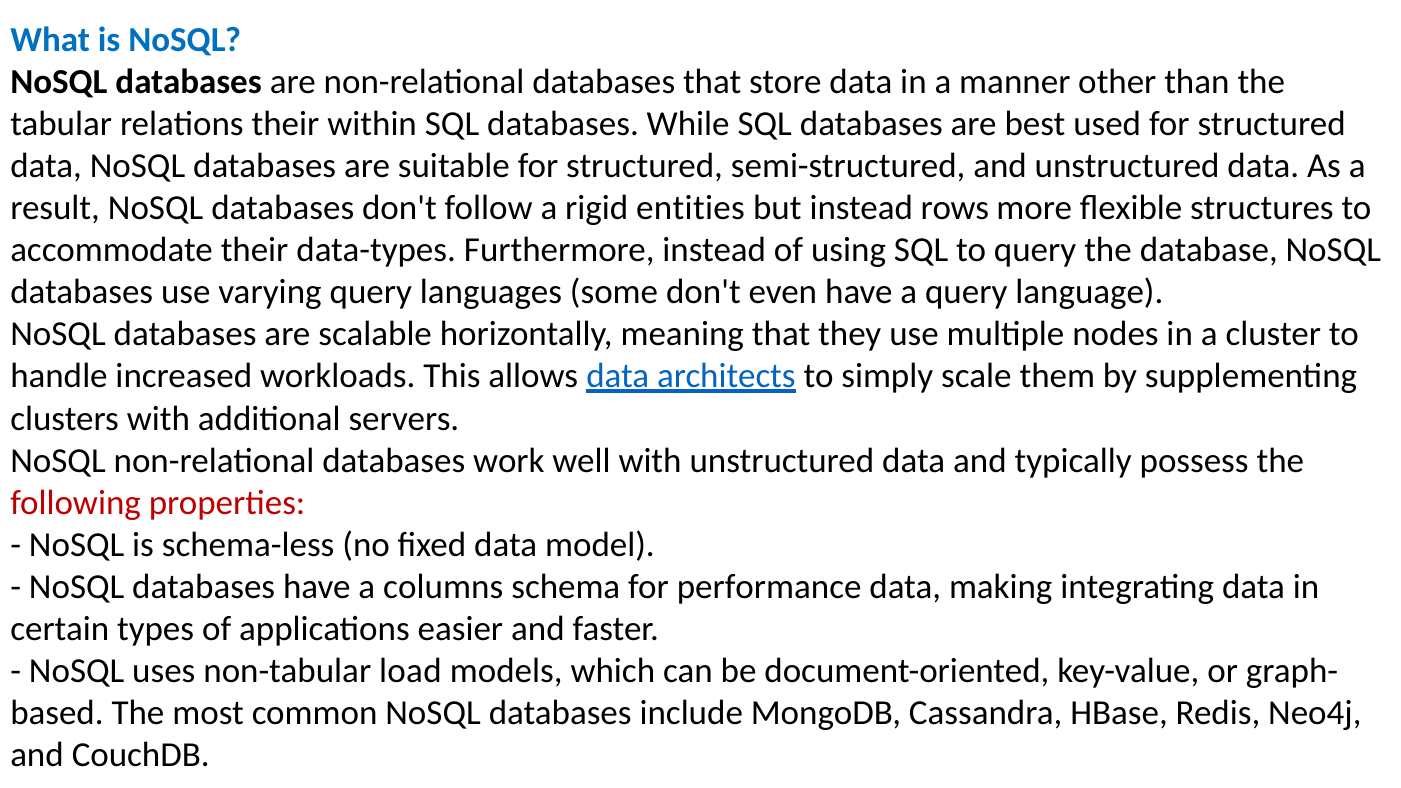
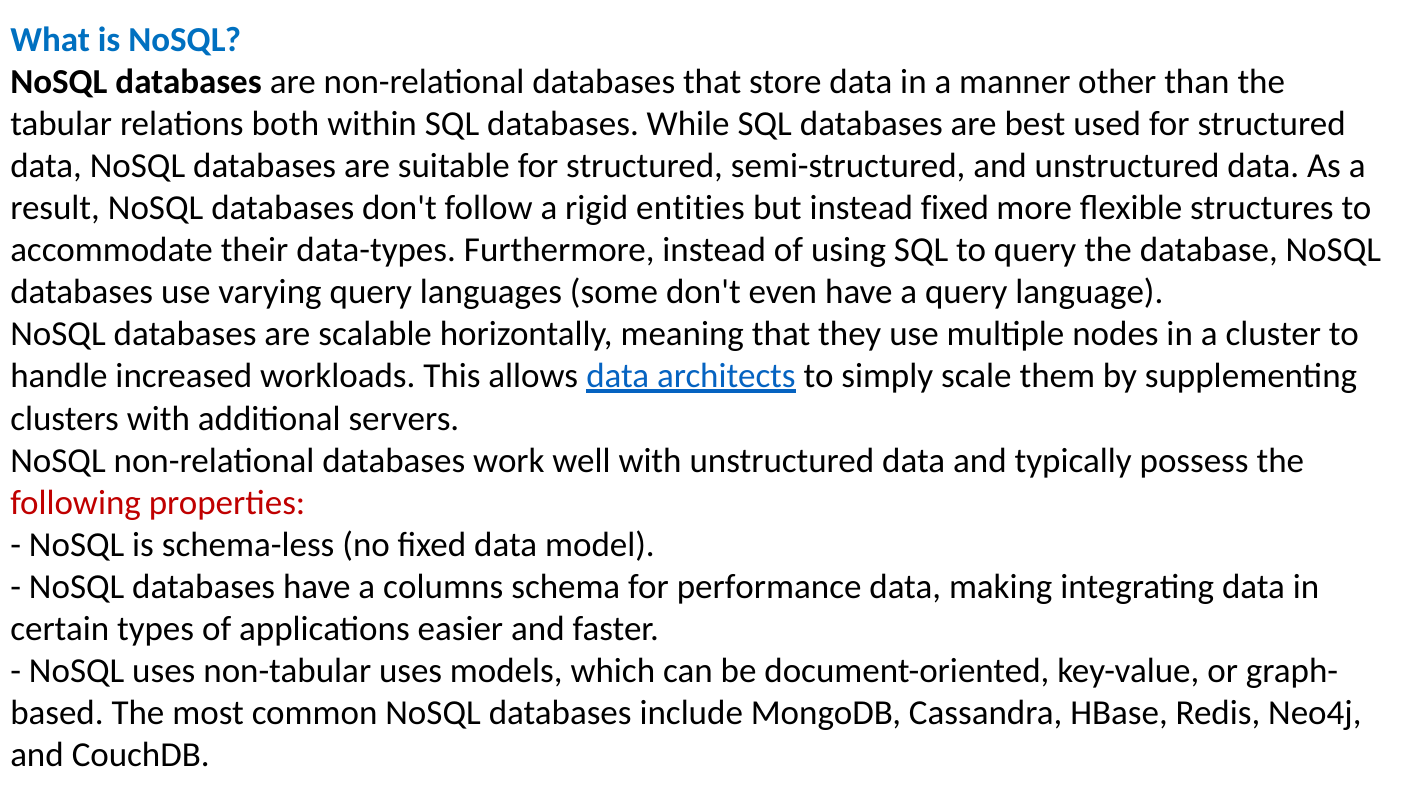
relations their: their -> both (285, 124)
instead rows: rows -> fixed (955, 208)
non-tabular load: load -> uses (411, 671)
